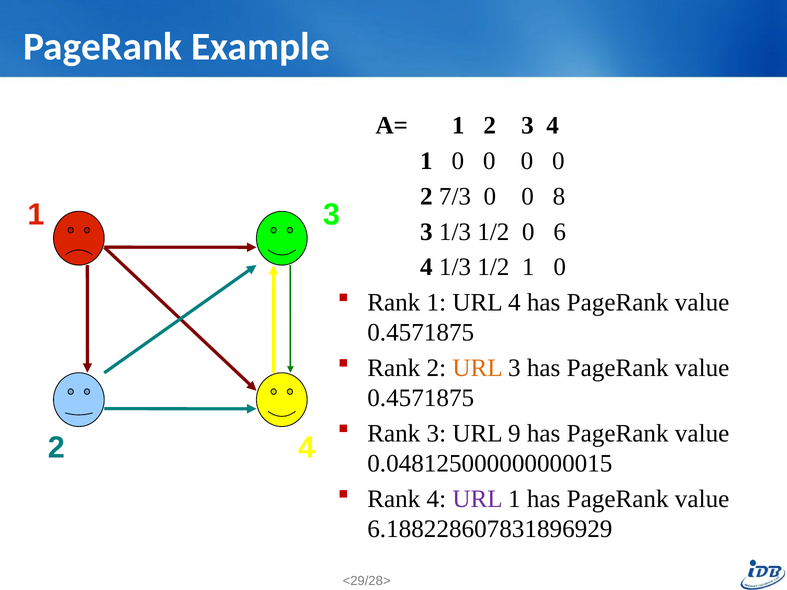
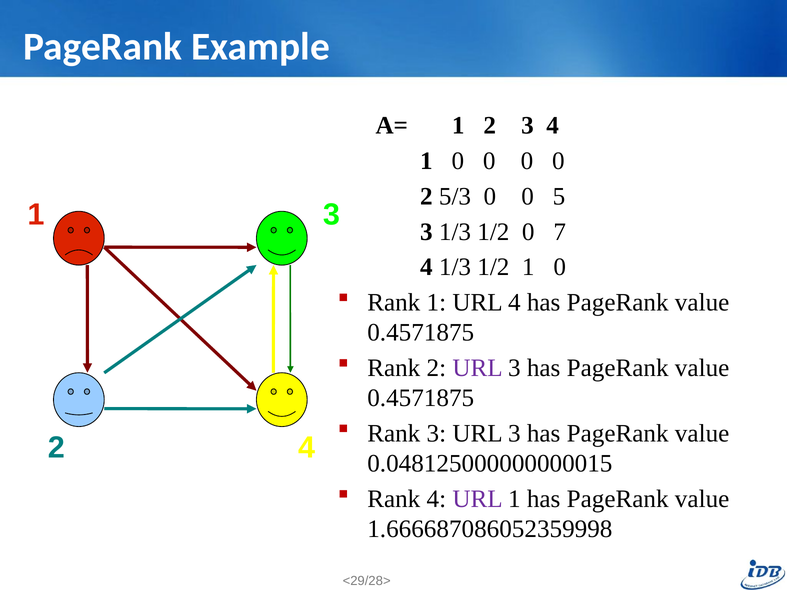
7/3: 7/3 -> 5/3 (455, 196)
8: 8 -> 5 (559, 196)
6: 6 -> 7 (560, 232)
URL colour: orange -> purple (478, 368)
3 URL 9: 9 -> 3 (514, 434)
6.188228607831896929: 6.188228607831896929 -> 1.666687086052359998 (490, 529)
